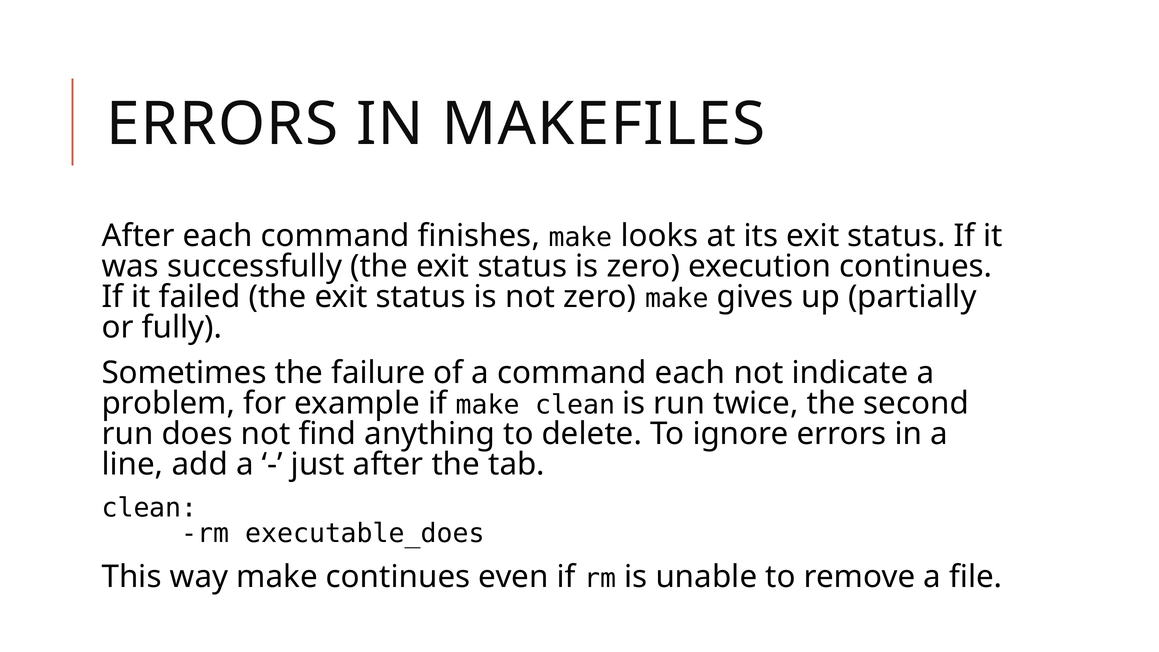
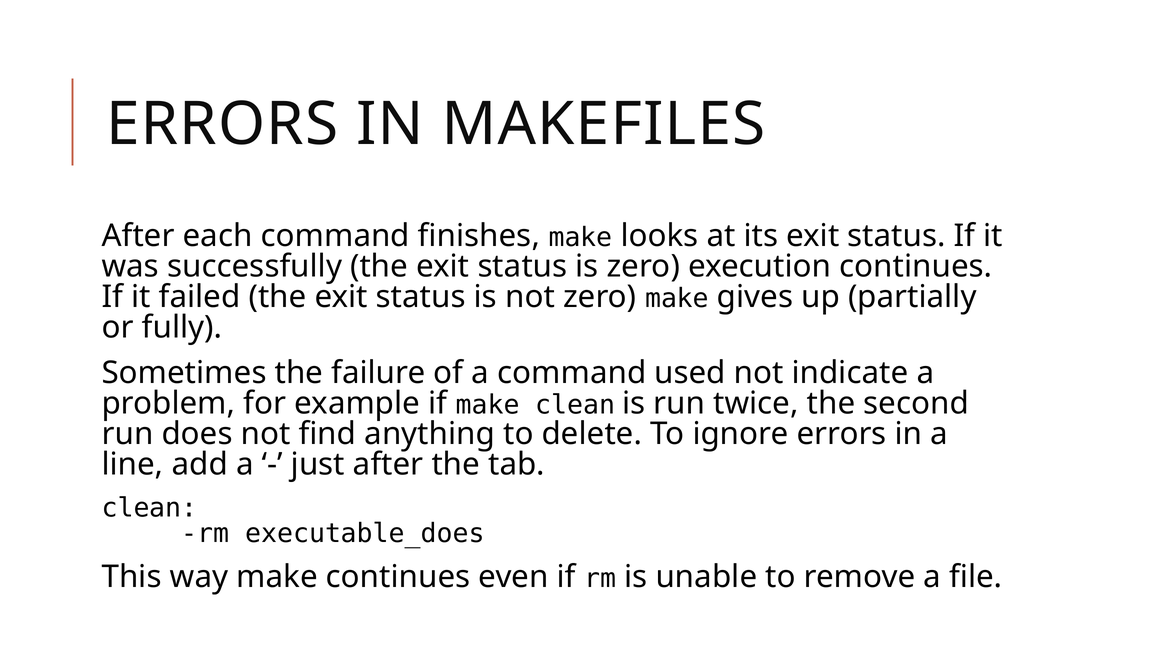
command each: each -> used (690, 373)
